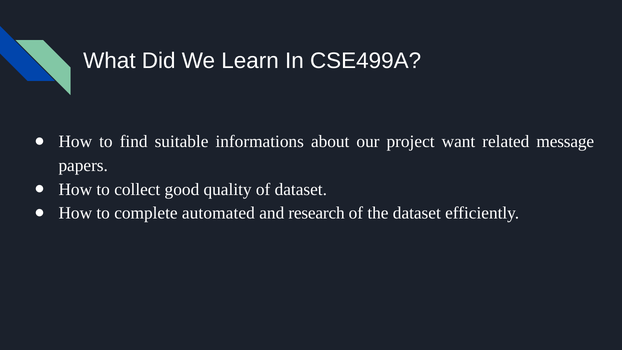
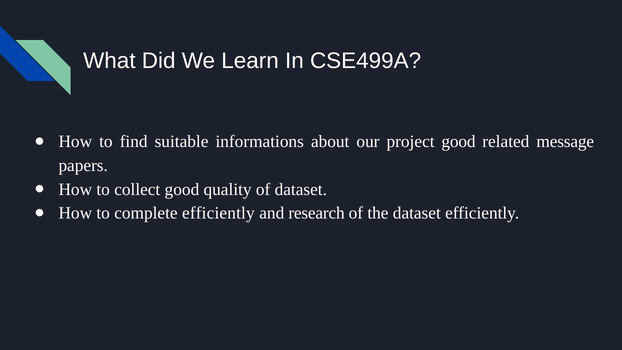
project want: want -> good (459, 141)
complete automated: automated -> efficiently (218, 213)
